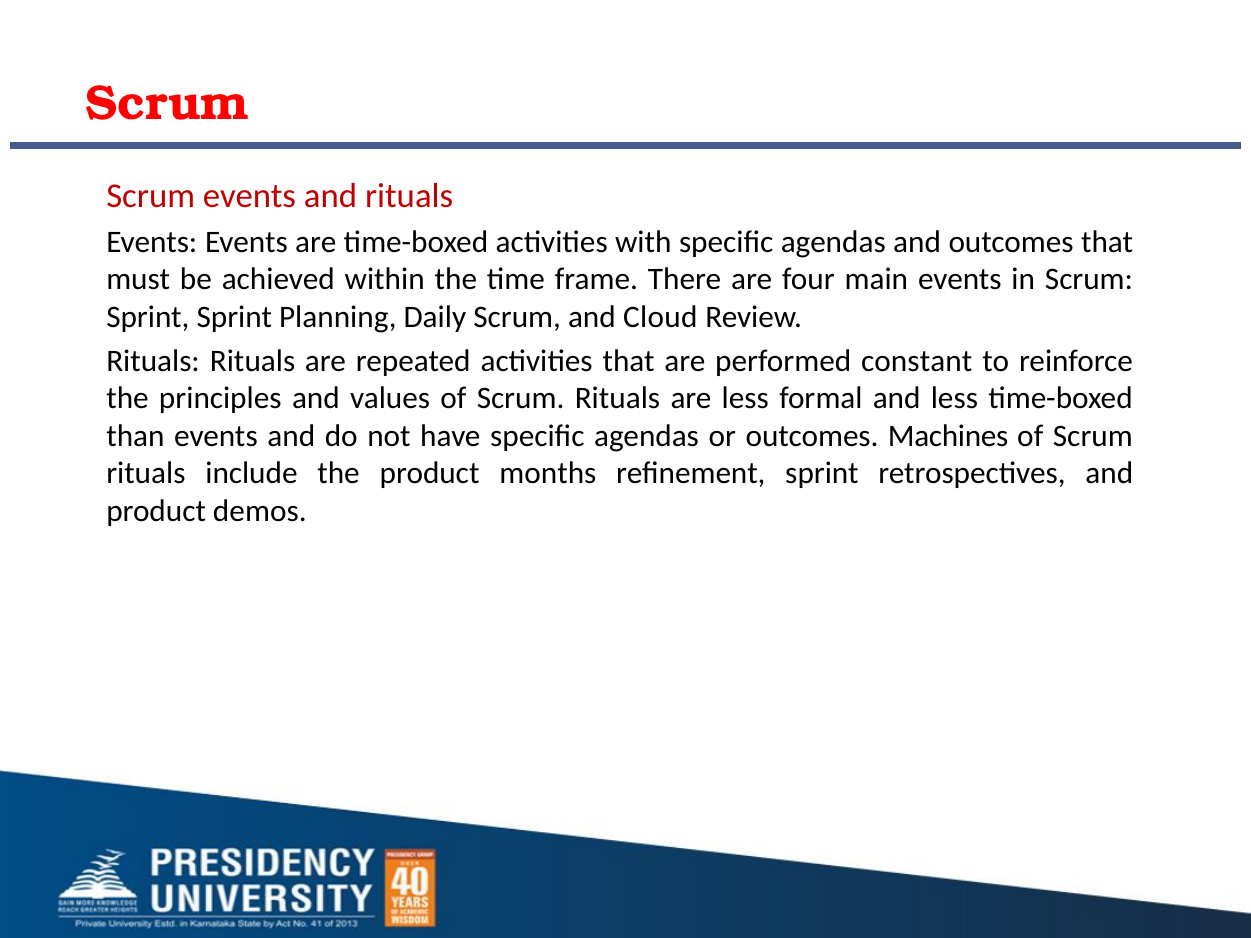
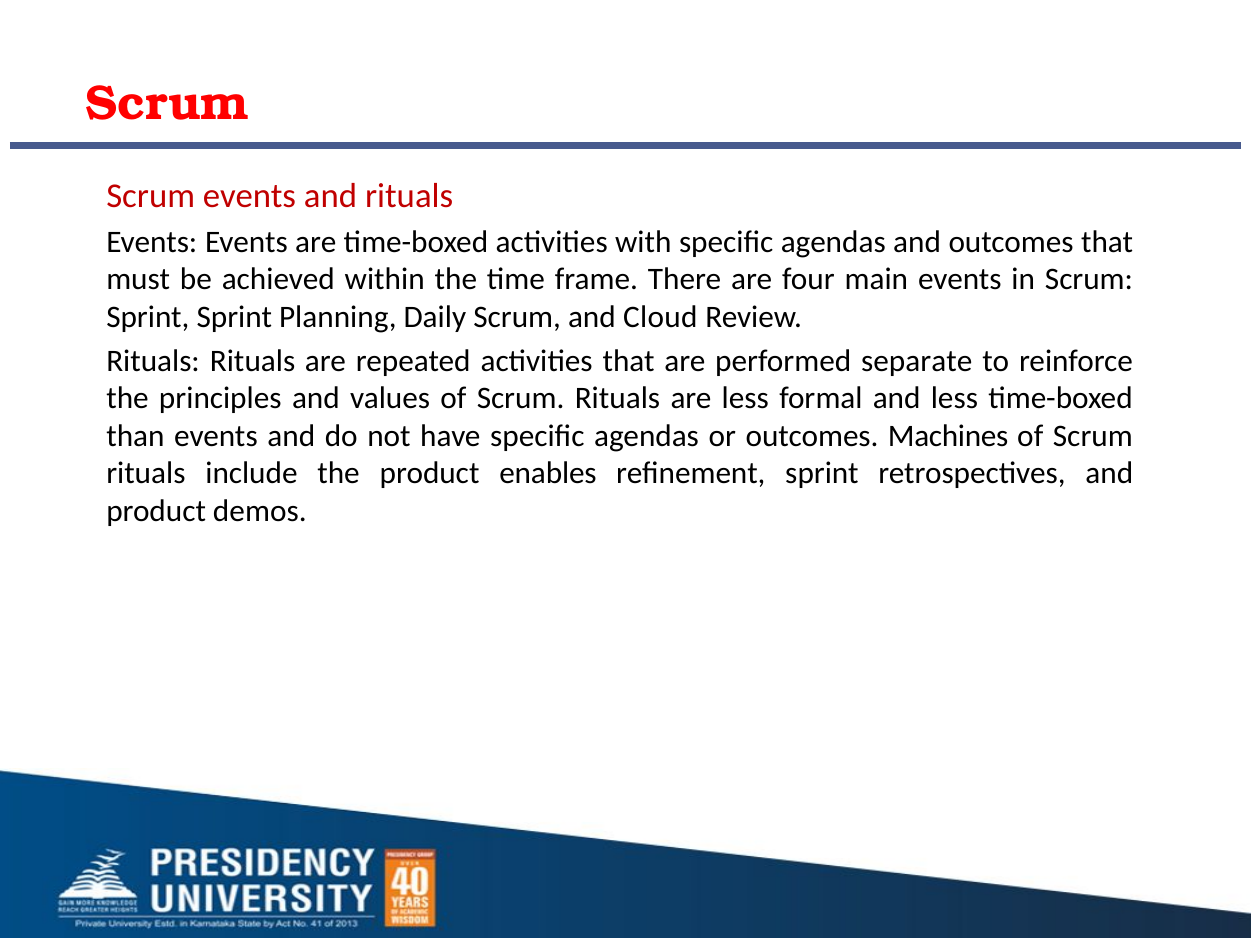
constant: constant -> separate (917, 361)
months: months -> enables (548, 473)
